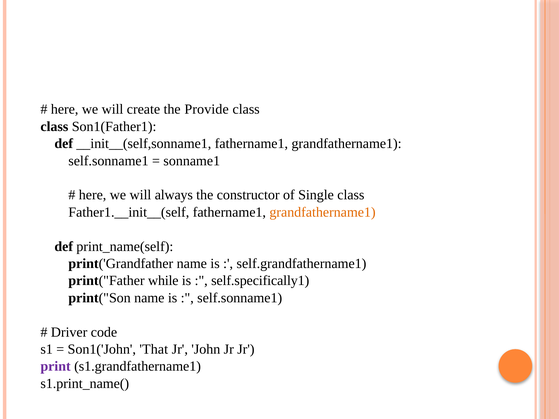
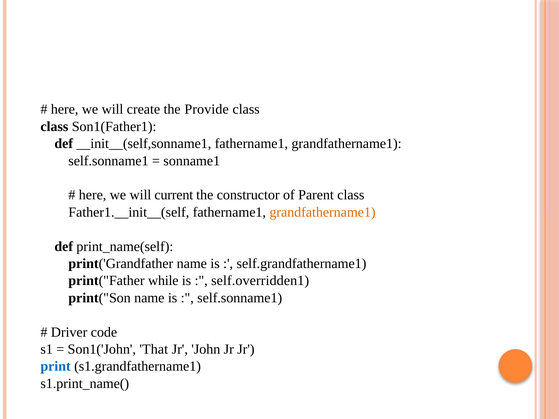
always: always -> current (174, 195)
Single: Single -> Parent (316, 195)
self.specifically1: self.specifically1 -> self.overridden1 (260, 281)
print colour: purple -> blue (56, 367)
